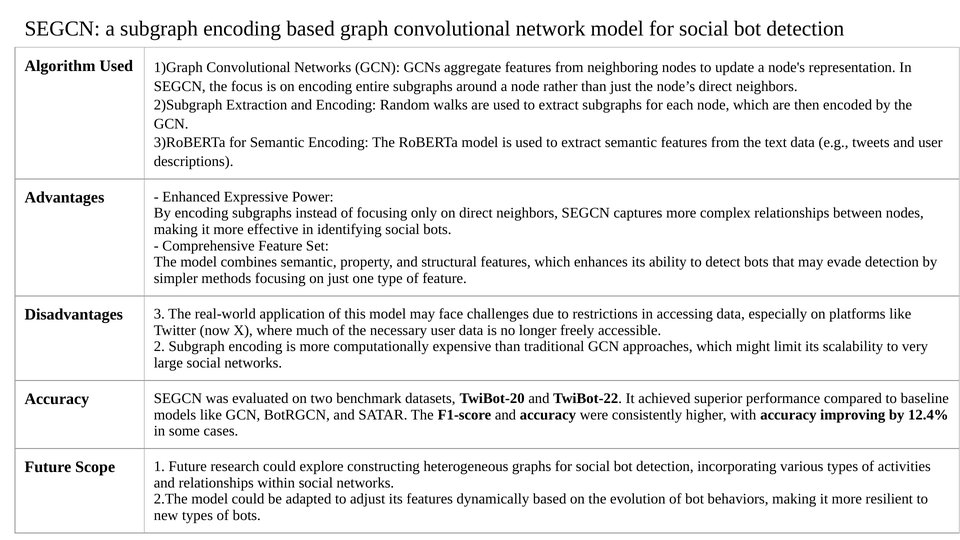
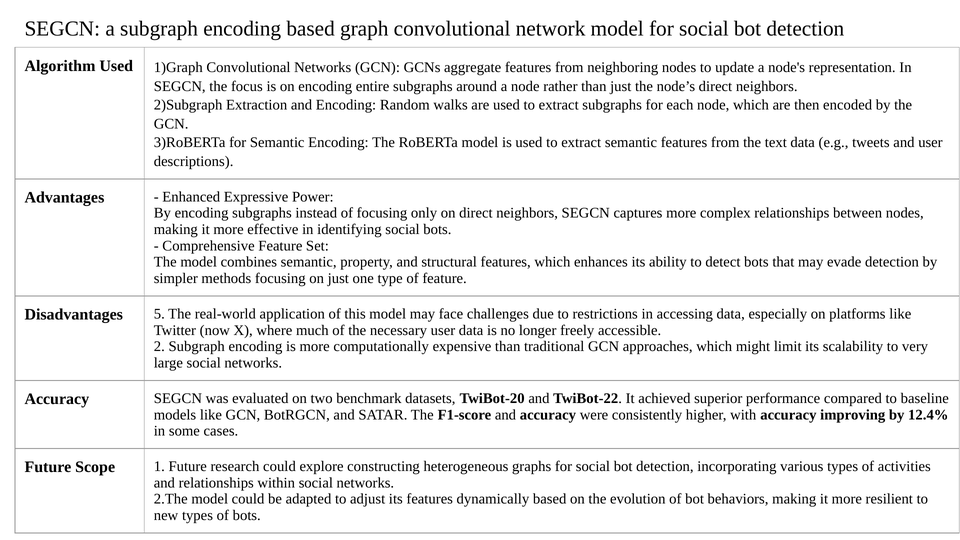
3: 3 -> 5 (159, 314)
